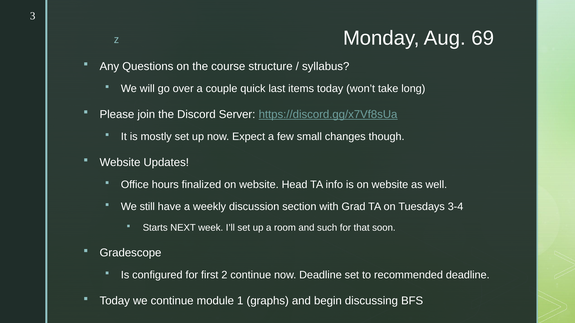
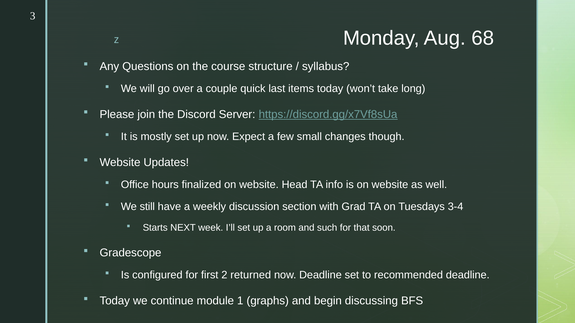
69: 69 -> 68 (483, 38)
2 continue: continue -> returned (251, 275)
